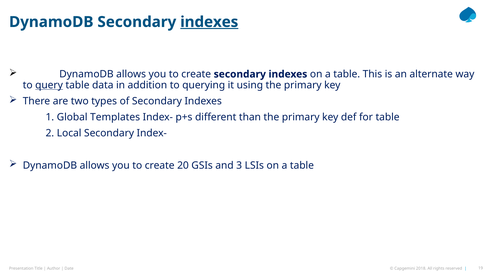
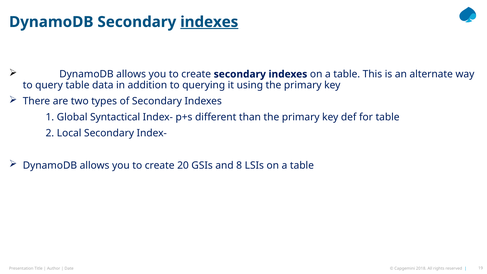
query underline: present -> none (49, 85)
Templates: Templates -> Syntactical (115, 117)
3: 3 -> 8 (239, 165)
